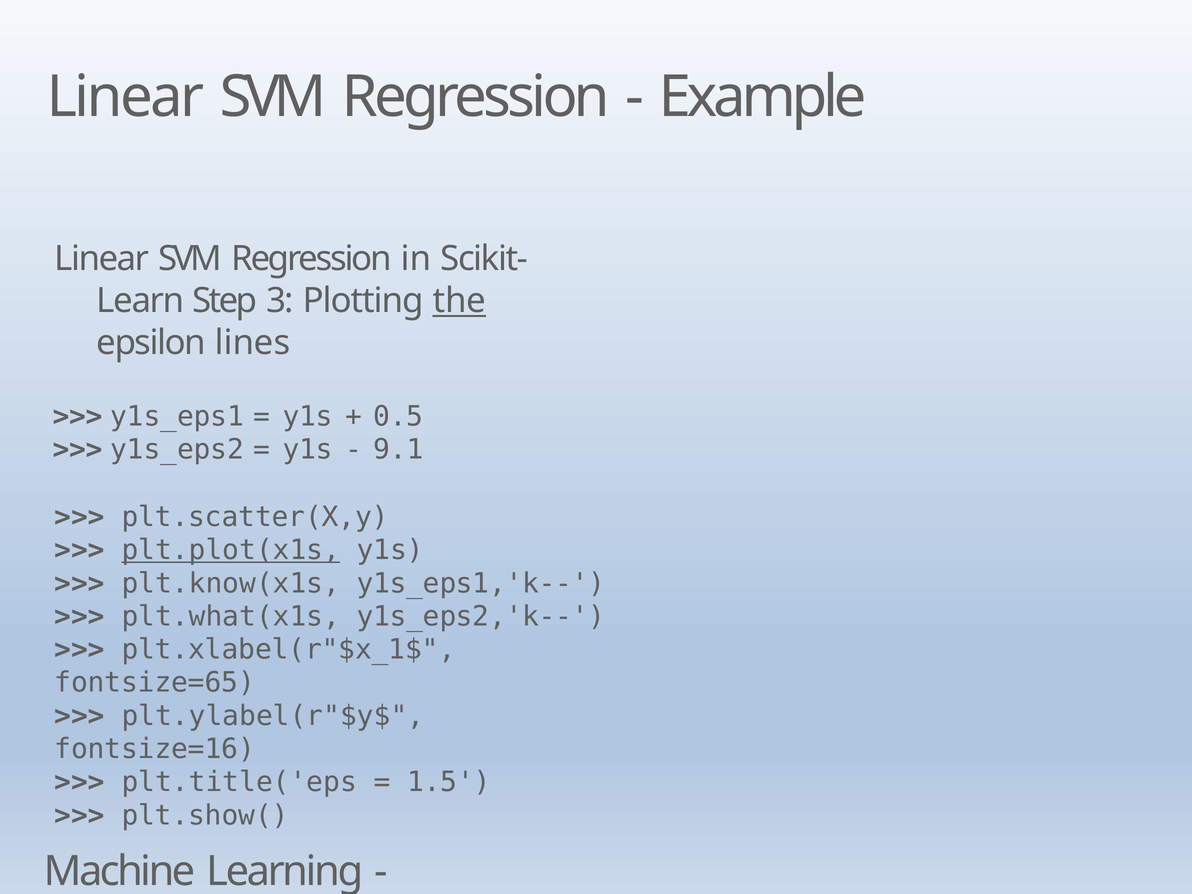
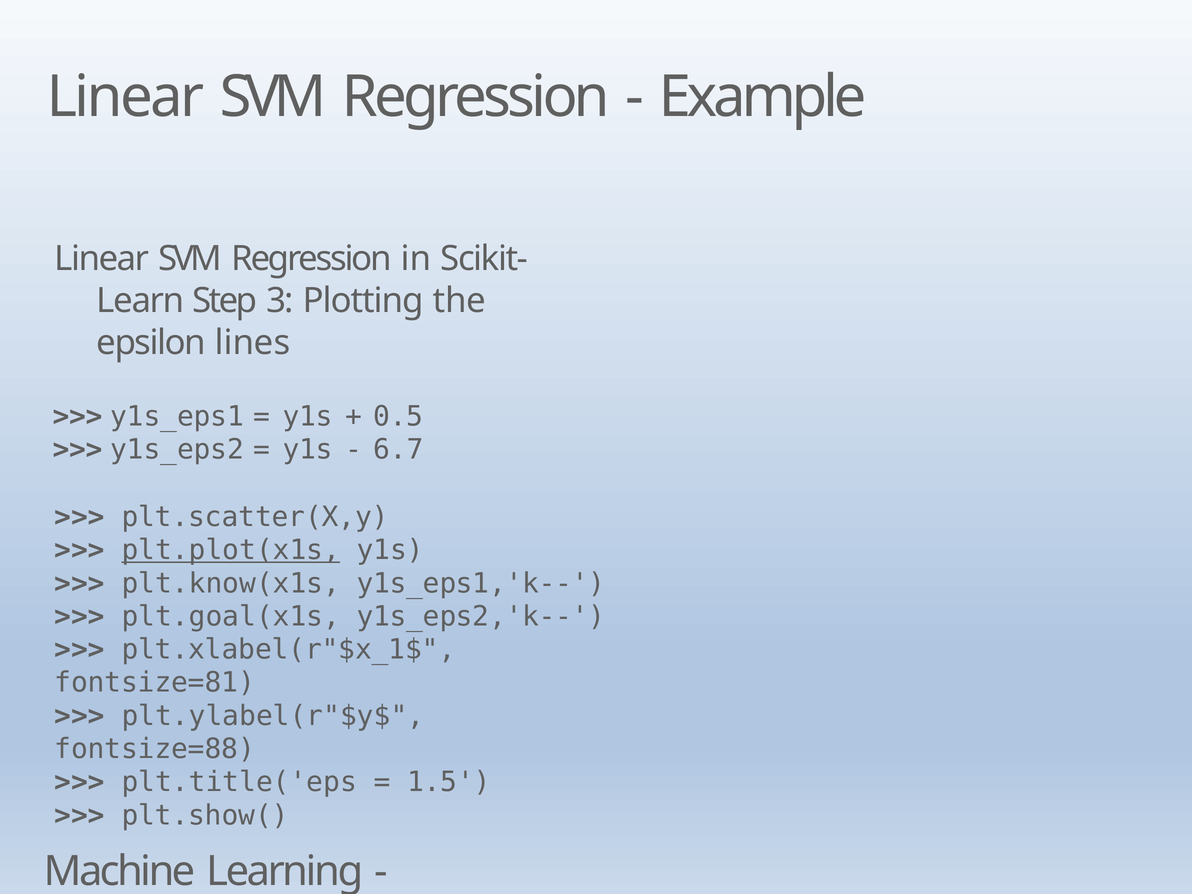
the underline: present -> none (459, 301)
9.1: 9.1 -> 6.7 (398, 450)
plt.what(x1s: plt.what(x1s -> plt.goal(x1s (231, 616)
fontsize=65: fontsize=65 -> fontsize=81 (155, 683)
fontsize=16: fontsize=16 -> fontsize=88 (155, 749)
